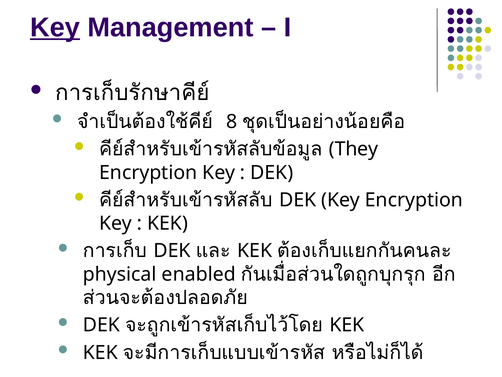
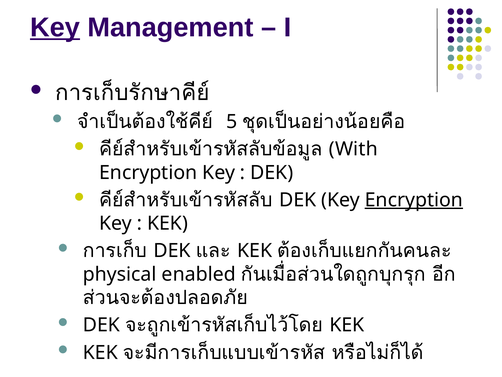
8: 8 -> 5 (232, 122)
They: They -> With (353, 149)
Encryption underline: none -> present (414, 200)
